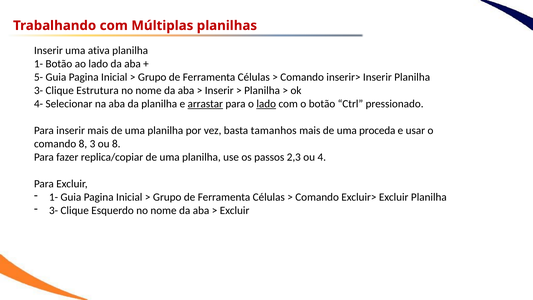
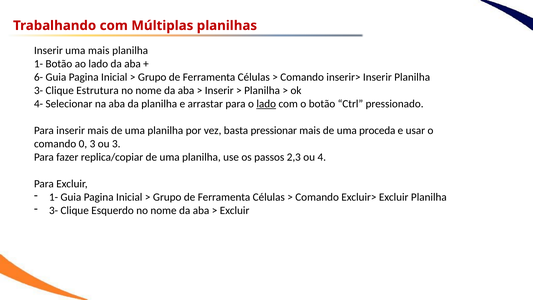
uma ativa: ativa -> mais (99, 51)
5-: 5- -> 6- (39, 77)
arrastar underline: present -> none (205, 104)
tamanhos: tamanhos -> pressionar (274, 131)
comando 8: 8 -> 0 (83, 144)
ou 8: 8 -> 3 (116, 144)
